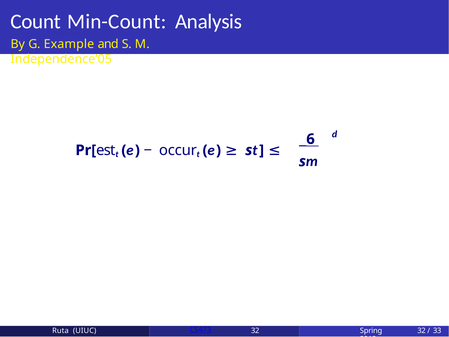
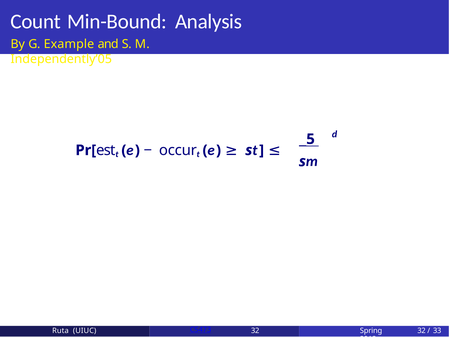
Min-Count: Min-Count -> Min-Bound (117, 22)
Independence’05: Independence’05 -> Independently’05 (61, 59)
6: 6 -> 5 (311, 139)
